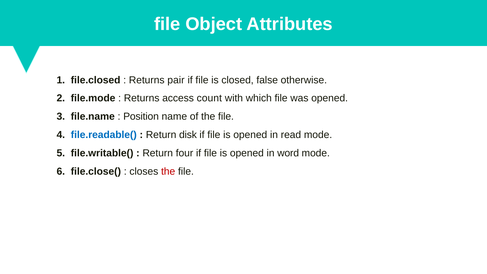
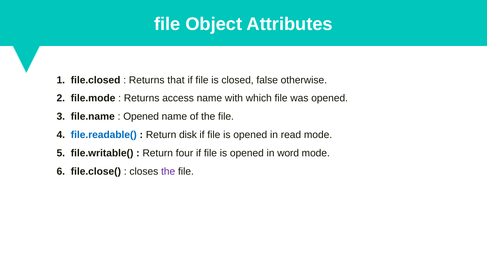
pair: pair -> that (176, 80)
access count: count -> name (209, 98)
Position: Position -> Opened (141, 117)
the colour: red -> purple (168, 171)
